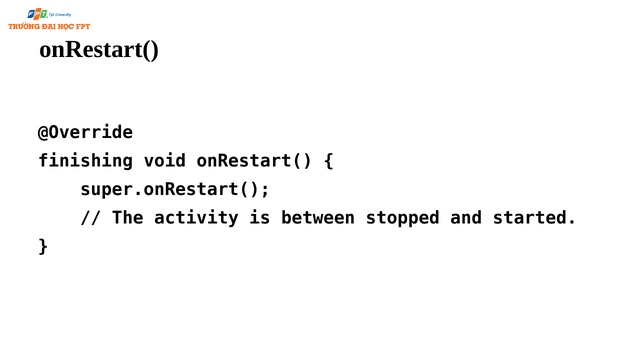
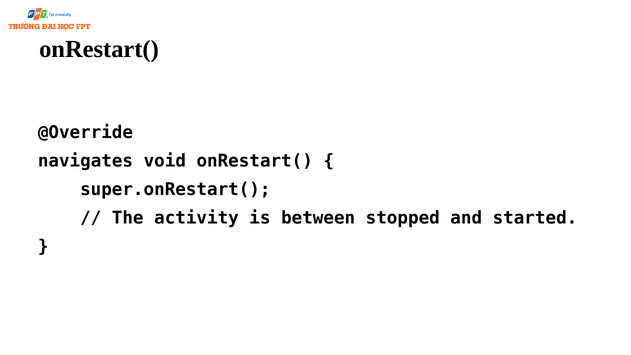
finishing: finishing -> navigates (85, 161)
